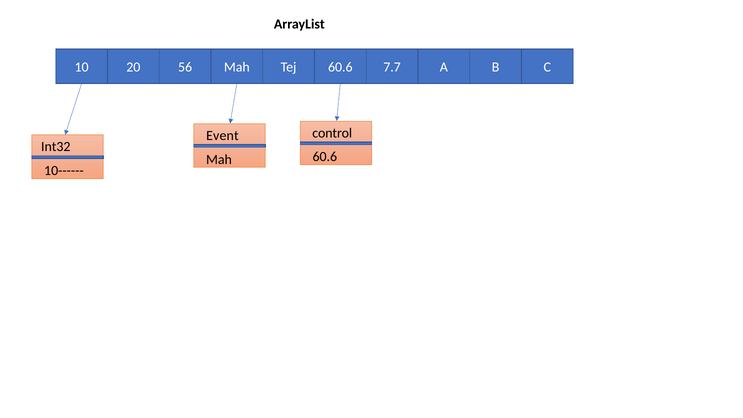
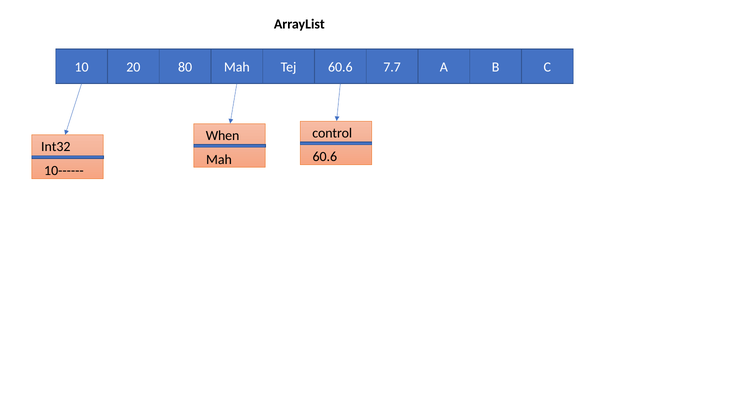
56: 56 -> 80 (185, 67)
Event: Event -> When (223, 136)
